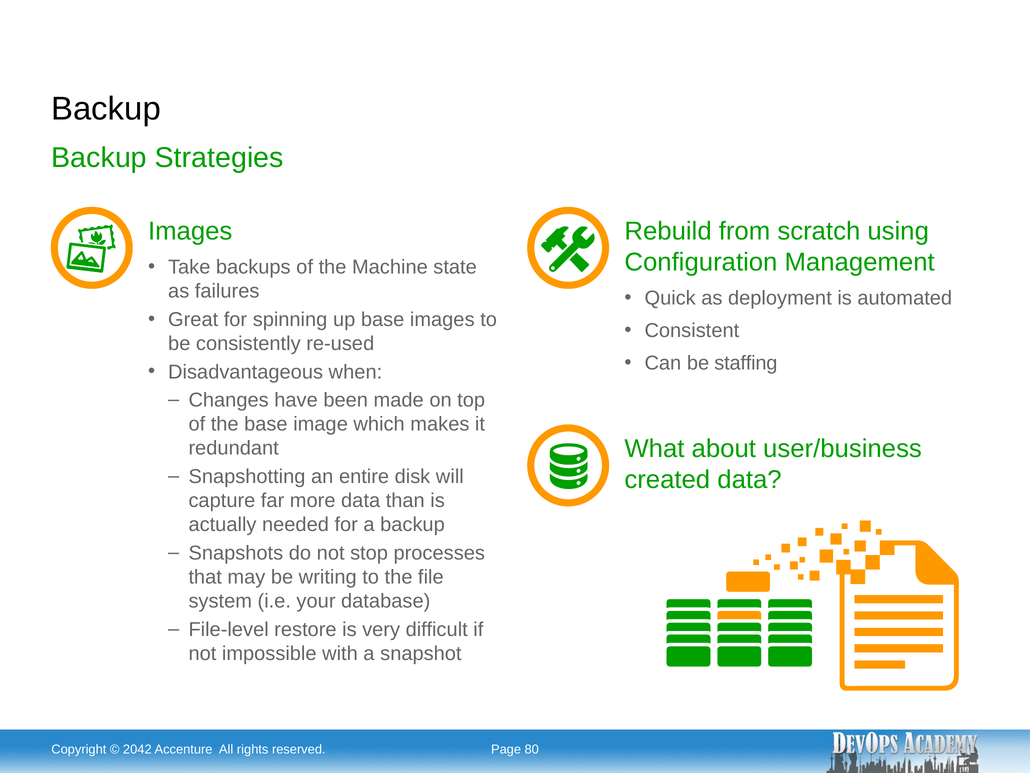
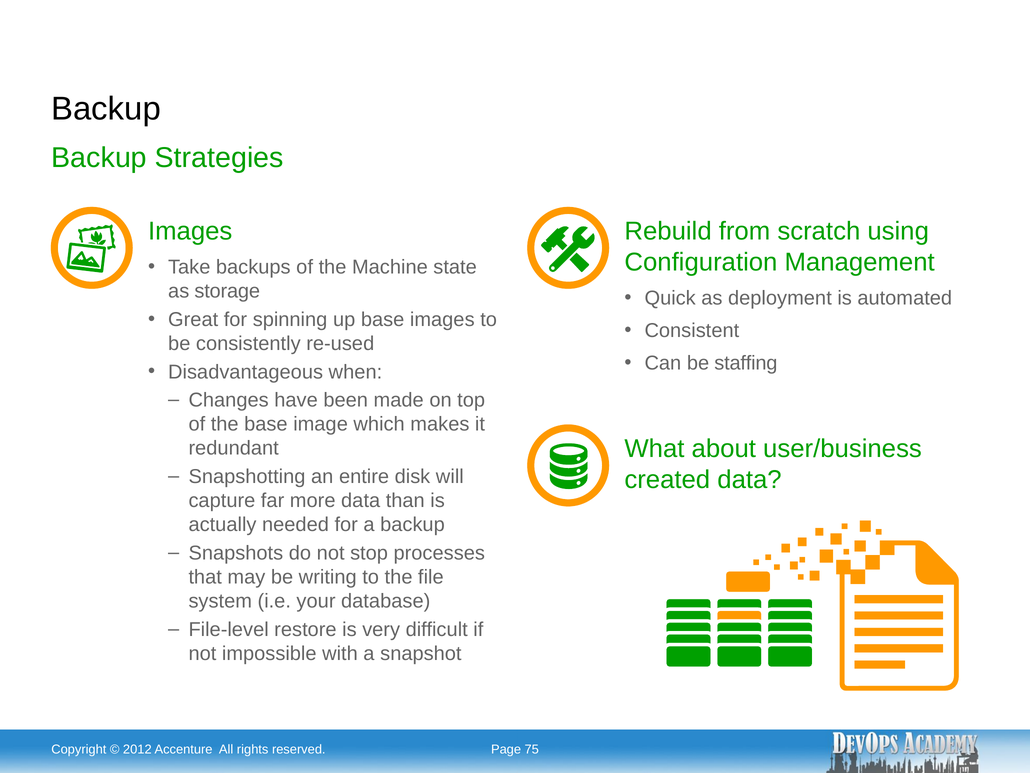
failures: failures -> storage (227, 291)
2042: 2042 -> 2012 (137, 749)
80: 80 -> 75 (532, 749)
